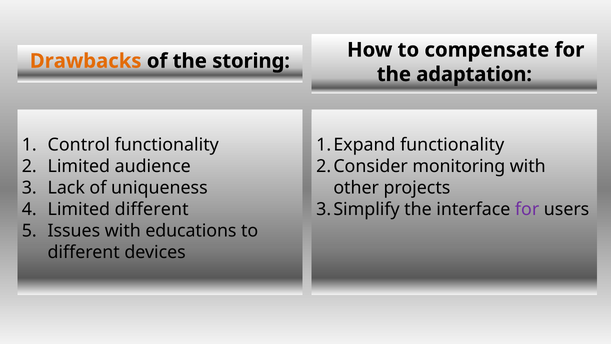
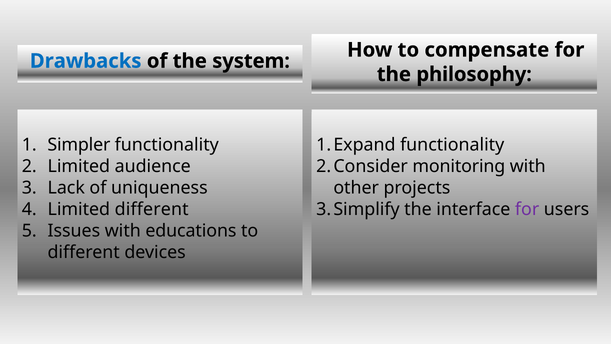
Drawbacks colour: orange -> blue (86, 61)
storing: storing -> system (251, 61)
adaptation: adaptation -> philosophy (474, 74)
Control: Control -> Simpler (79, 145)
